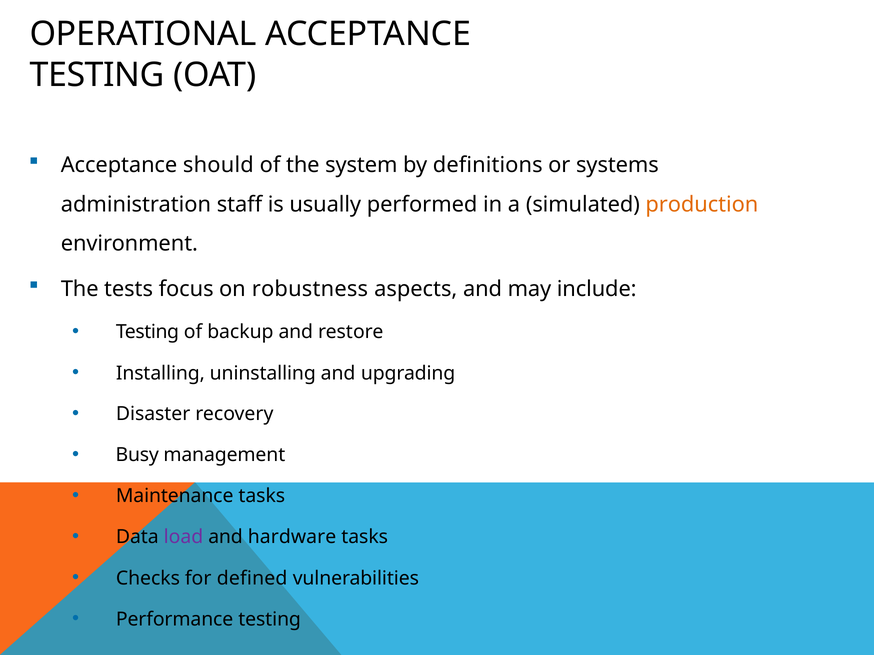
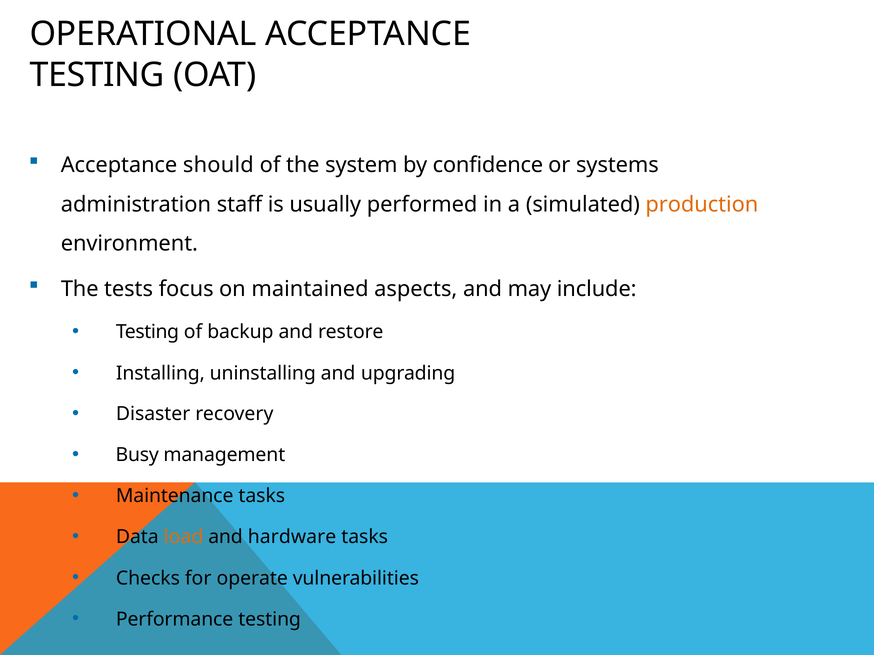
definitions: definitions -> confidence (488, 165)
robustness: robustness -> maintained (310, 289)
load colour: purple -> orange (183, 537)
defined: defined -> operate (252, 579)
